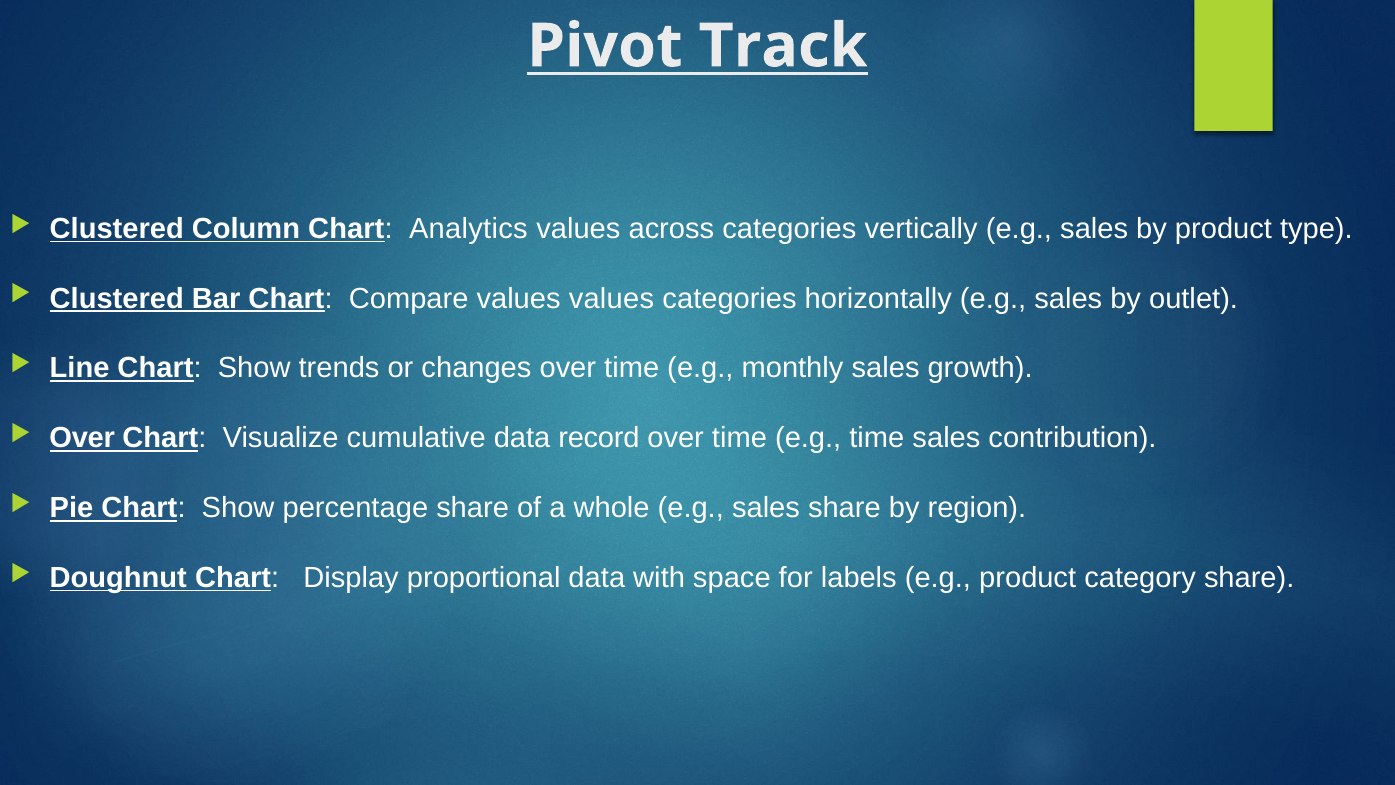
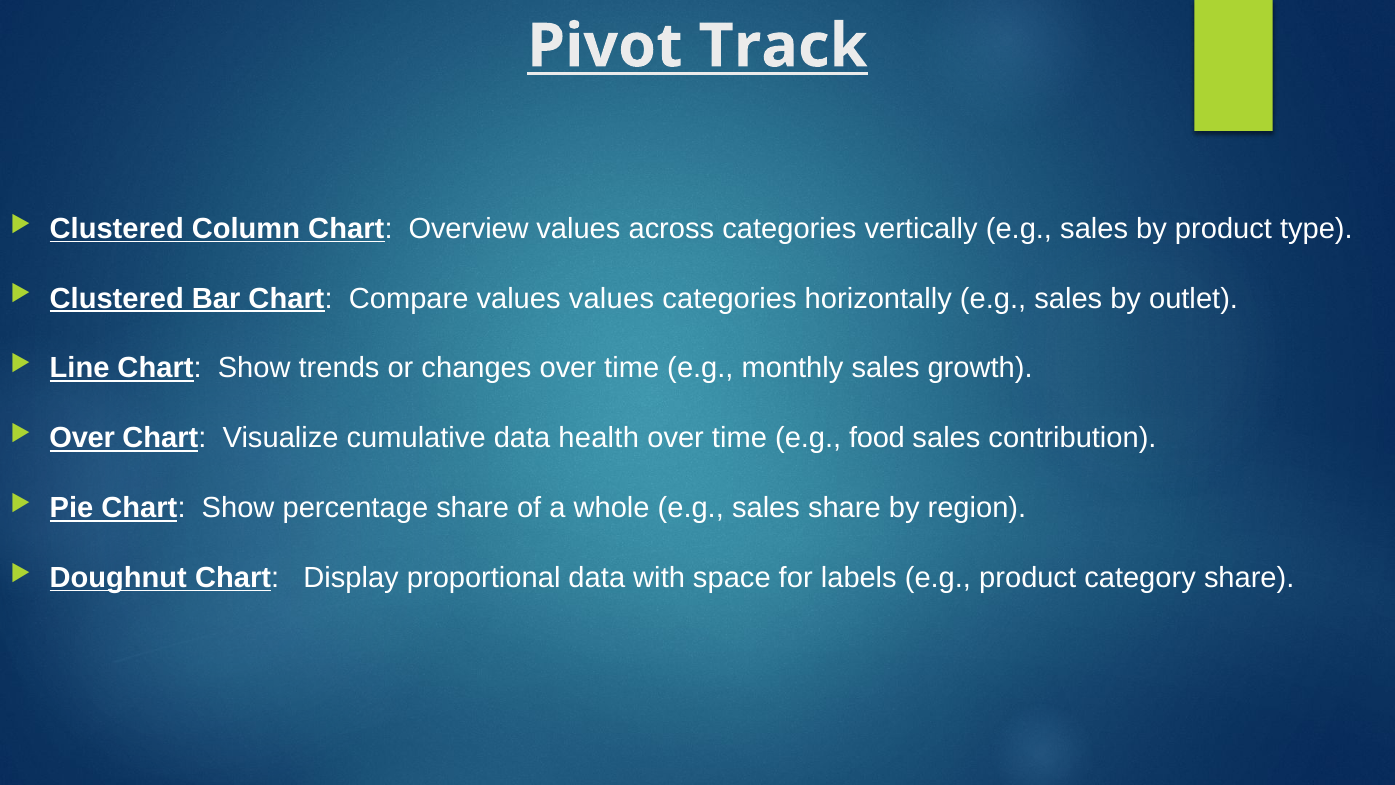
Analytics: Analytics -> Overview (469, 229)
record: record -> health (599, 438)
e.g time: time -> food (877, 438)
